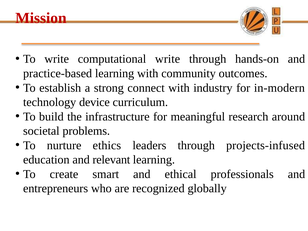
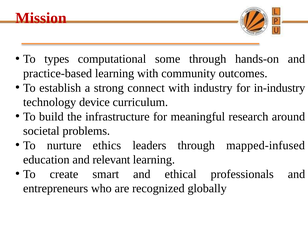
To write: write -> types (57, 59)
computational write: write -> some (168, 59)
in-modern: in-modern -> in-industry (280, 88)
projects-infused: projects-infused -> mapped-infused (266, 145)
